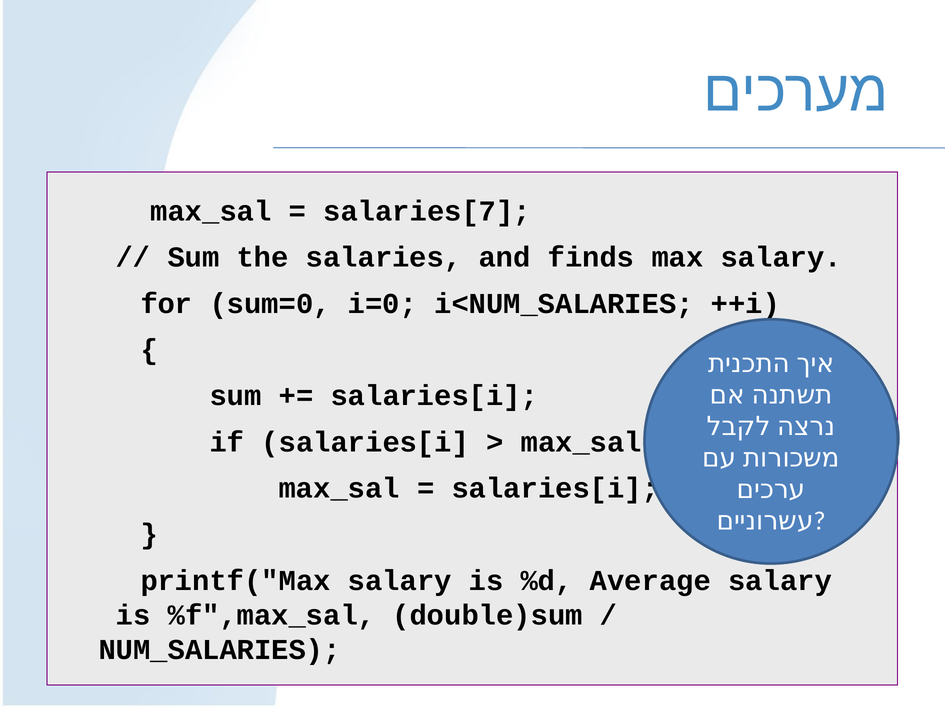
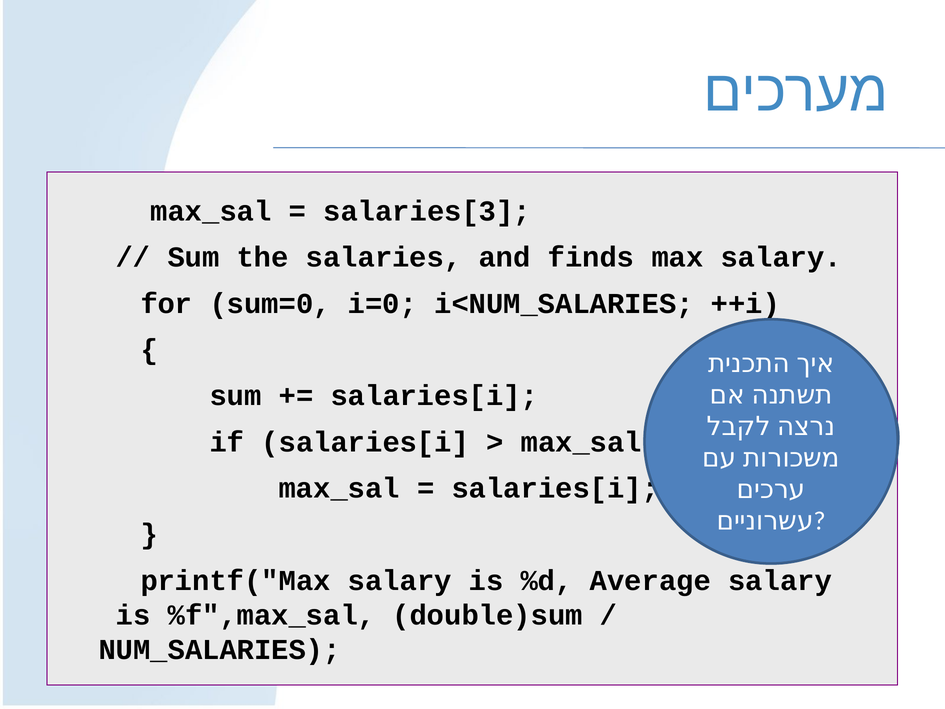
salaries[7: salaries[7 -> salaries[3 (427, 211)
